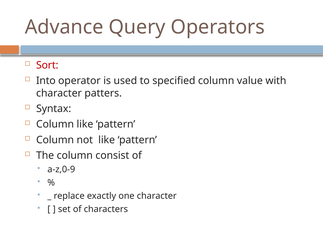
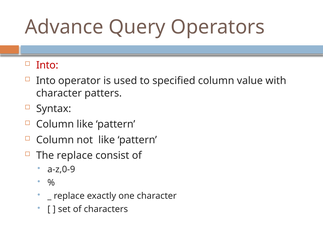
Sort: Sort -> Into (47, 65)
The column: column -> replace (75, 155)
